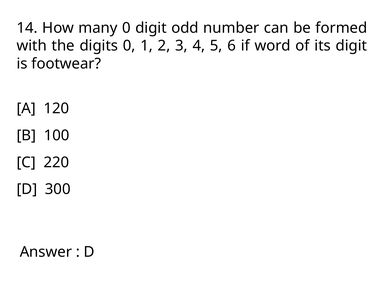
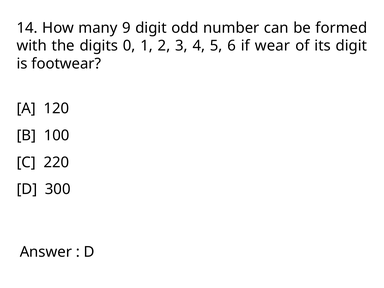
many 0: 0 -> 9 (126, 28)
word: word -> wear (273, 46)
